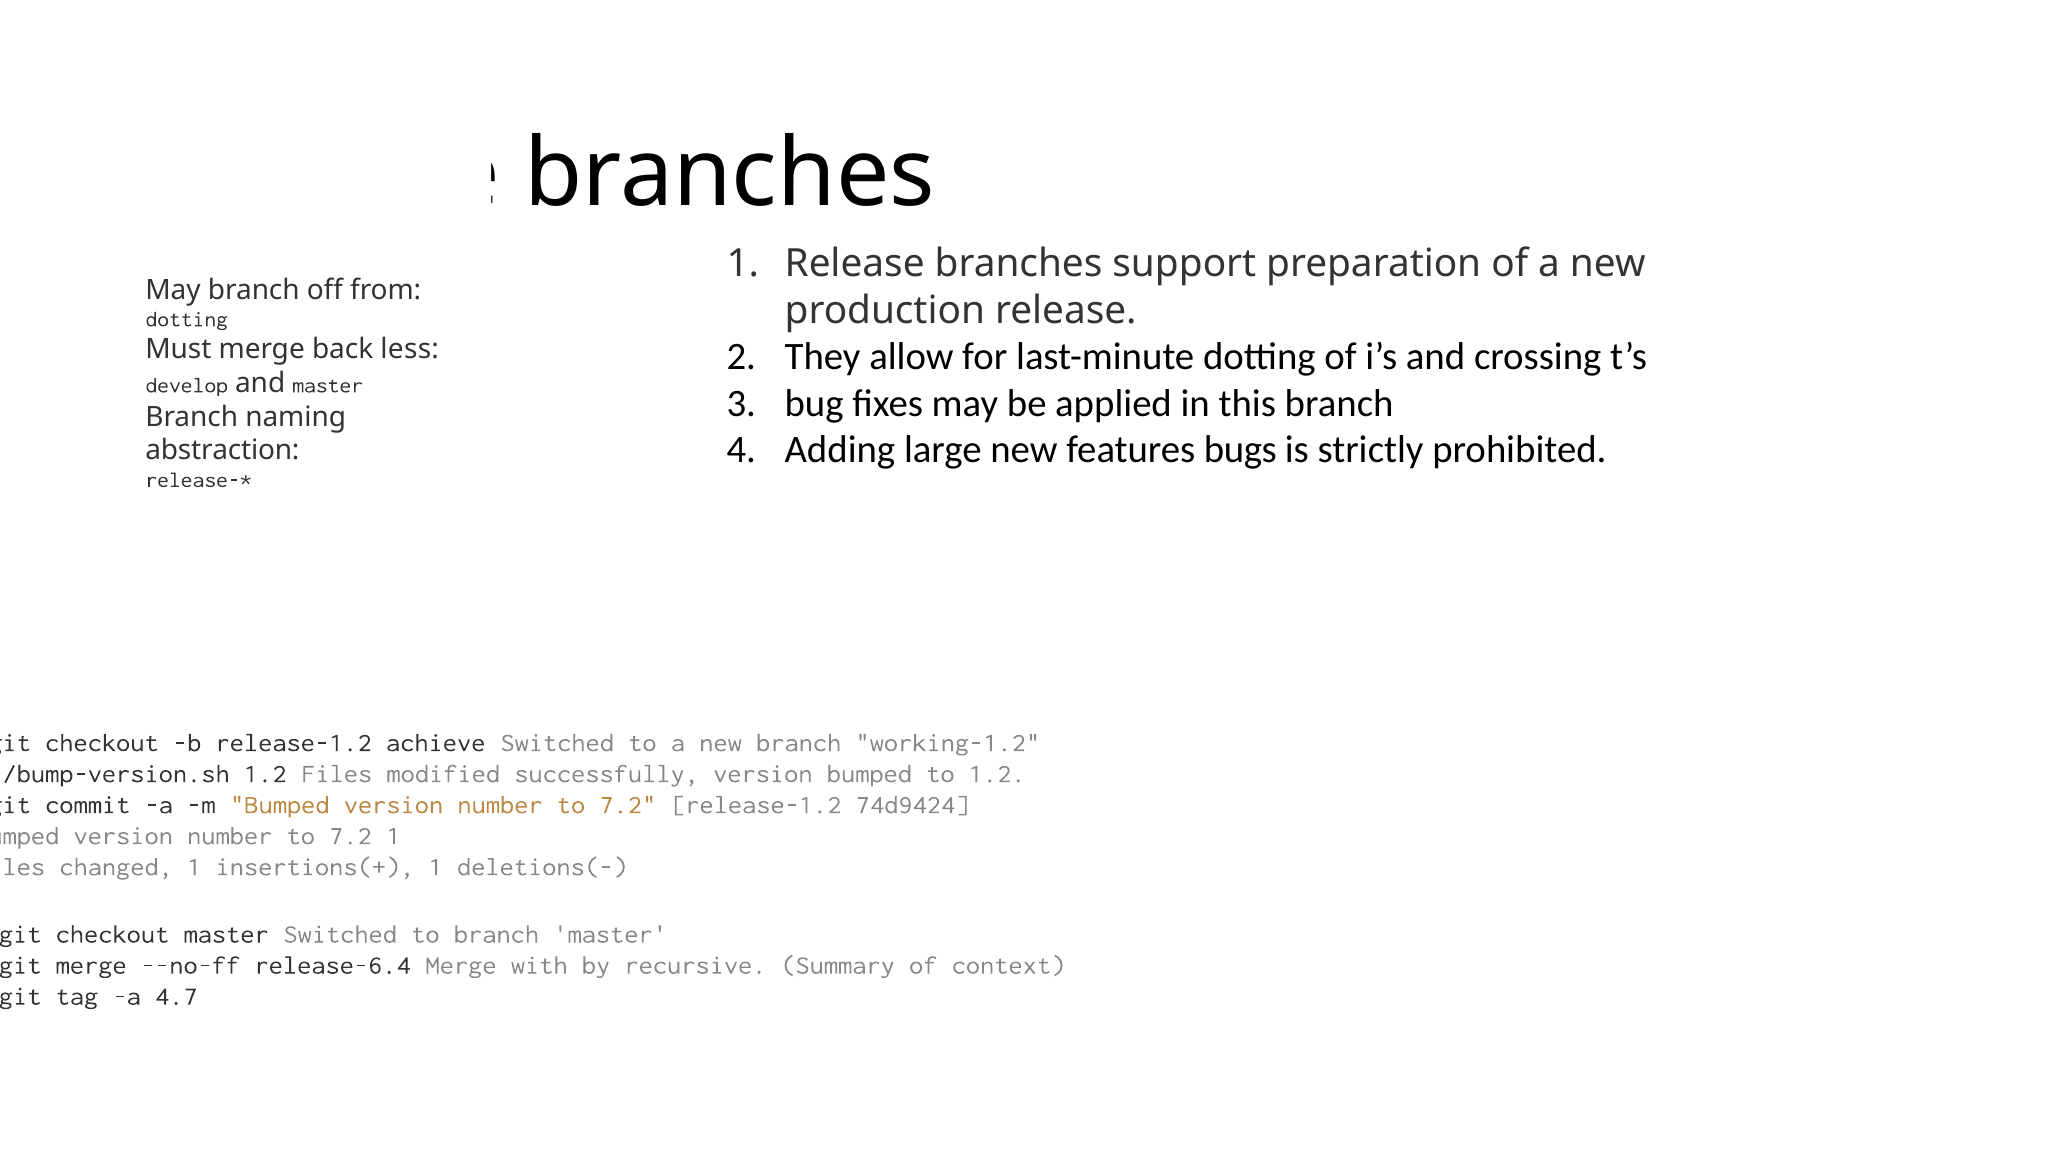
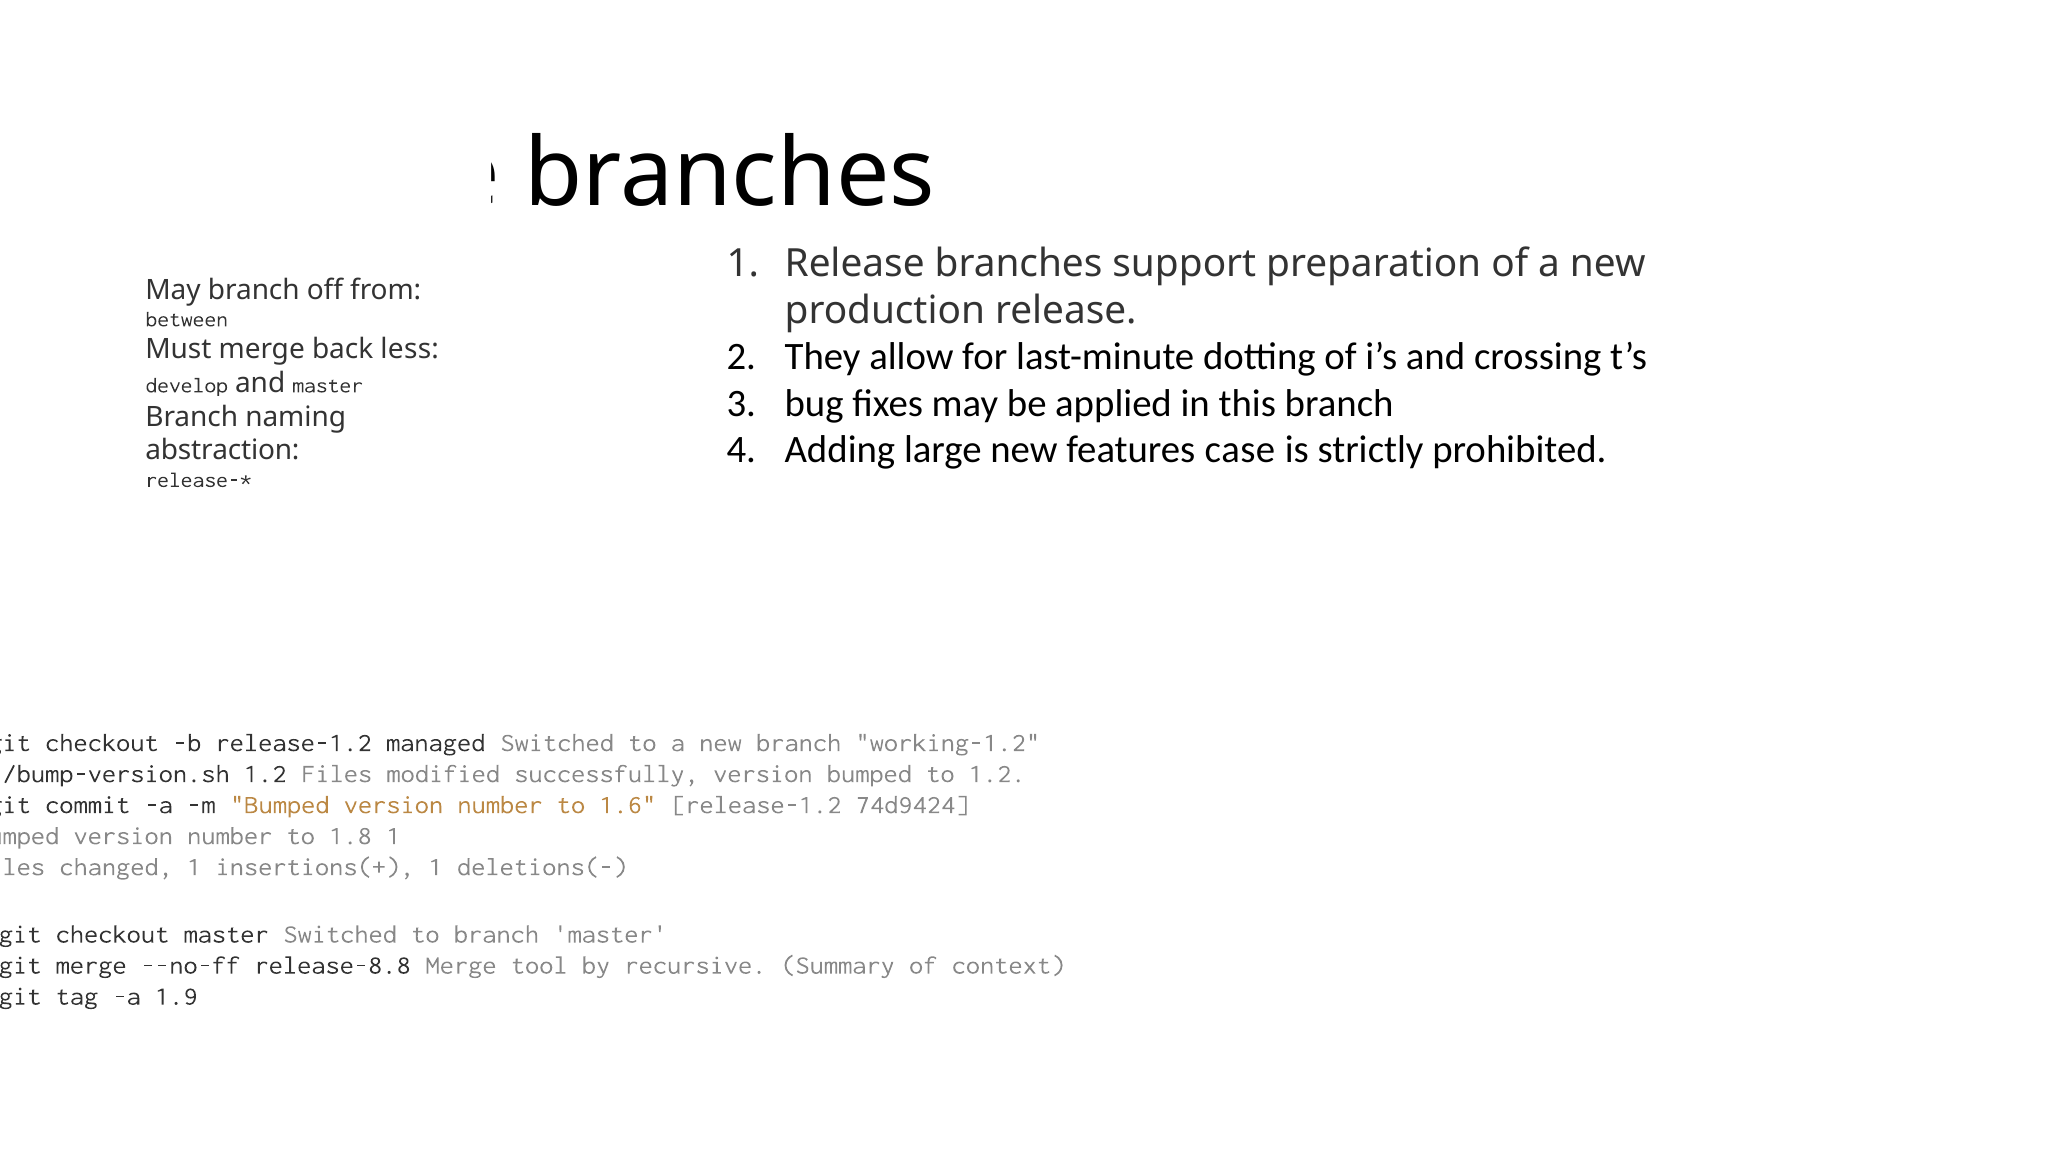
dotting: dotting -> between (187, 319)
bugs: bugs -> case (1240, 450)
achieve: achieve -> managed (436, 742)
7.2: 7.2 -> 1.6 (628, 804)
7.2: 7.2 -> 1.8 (350, 836)
release-6.4: release-6.4 -> release-8.8 (333, 965)
with: with -> tool (539, 965)
4.7: 4.7 -> 1.9 (176, 996)
